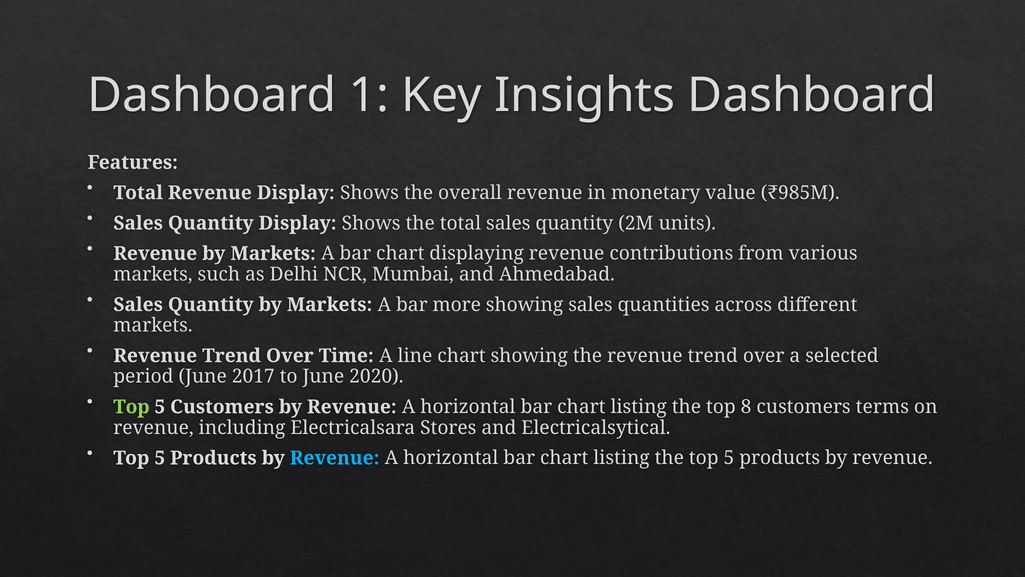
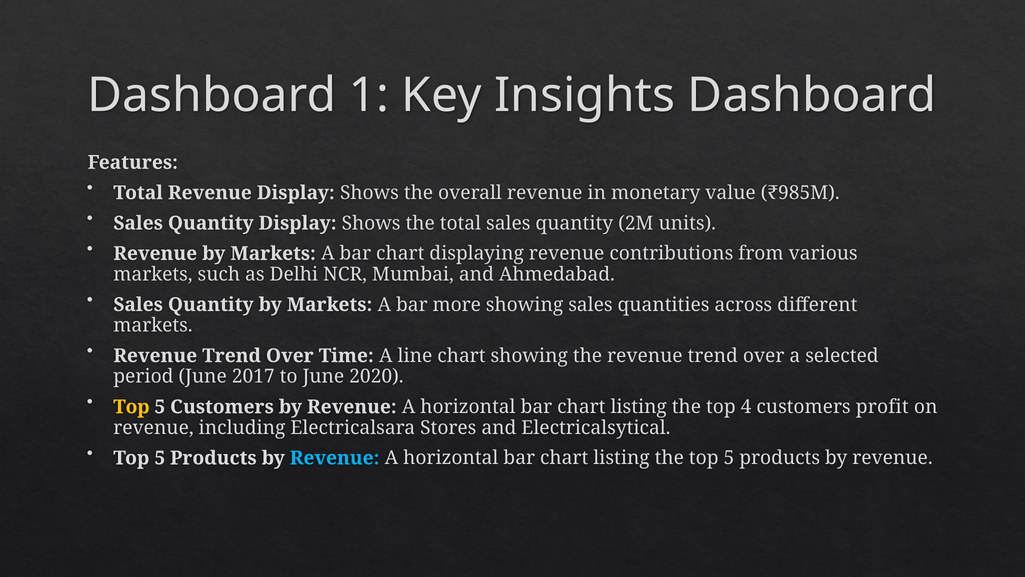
Top colour: light green -> yellow (131, 407)
8: 8 -> 4 (746, 407)
terms: terms -> profit (882, 407)
